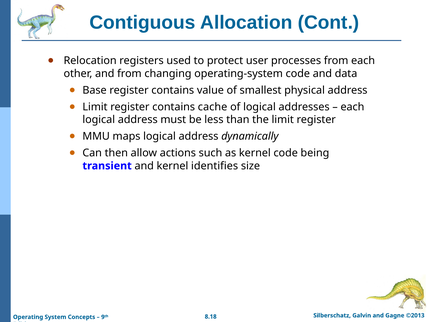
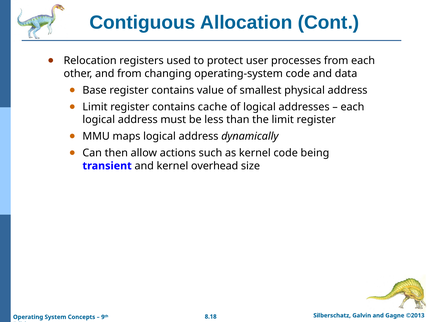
identifies: identifies -> overhead (215, 166)
